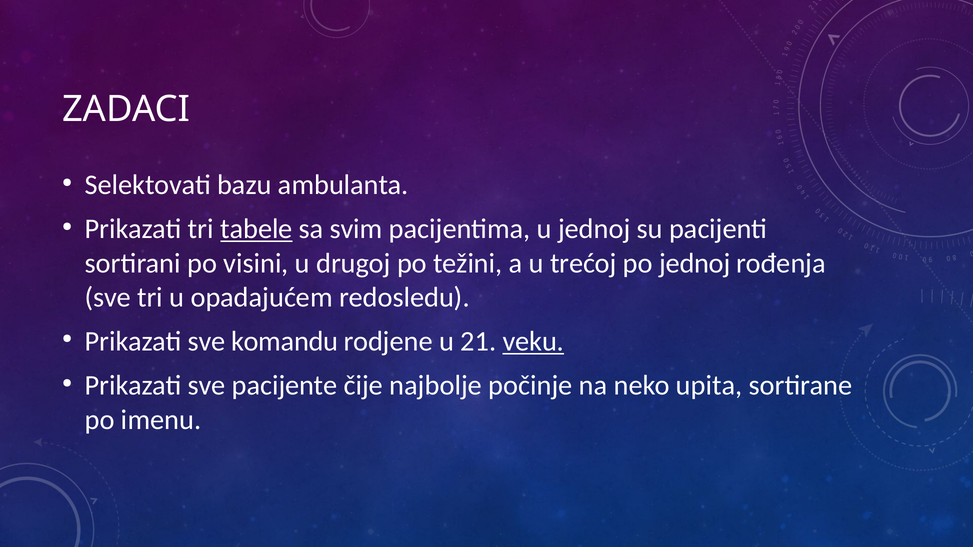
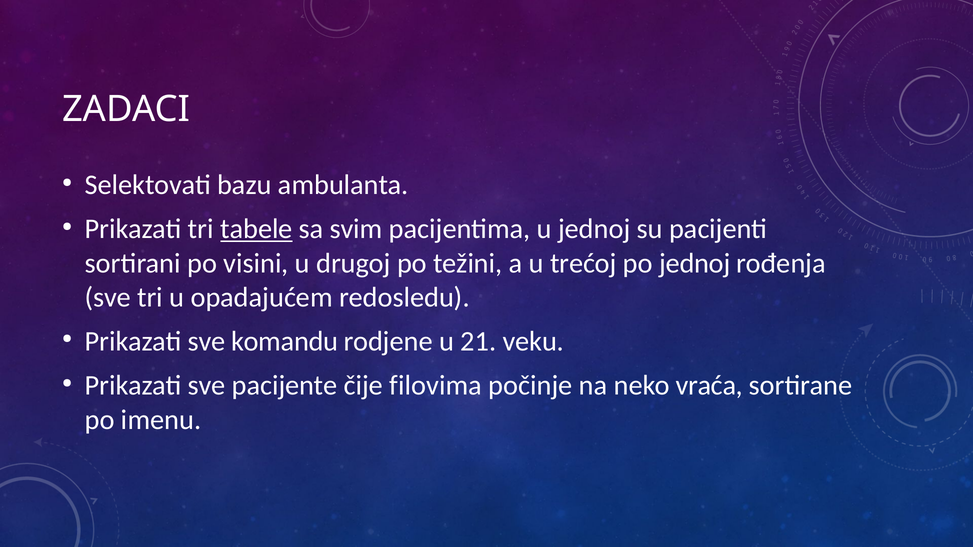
veku underline: present -> none (533, 342)
najbolje: najbolje -> filovima (436, 386)
upita: upita -> vraća (709, 386)
